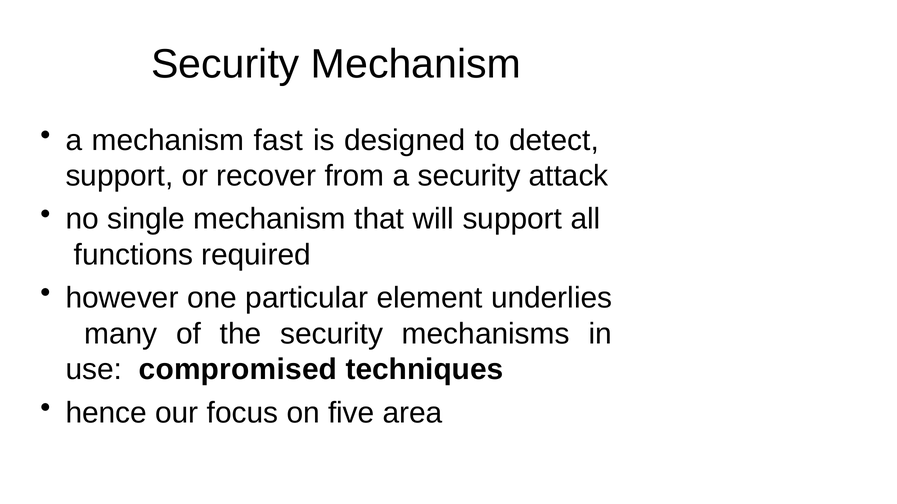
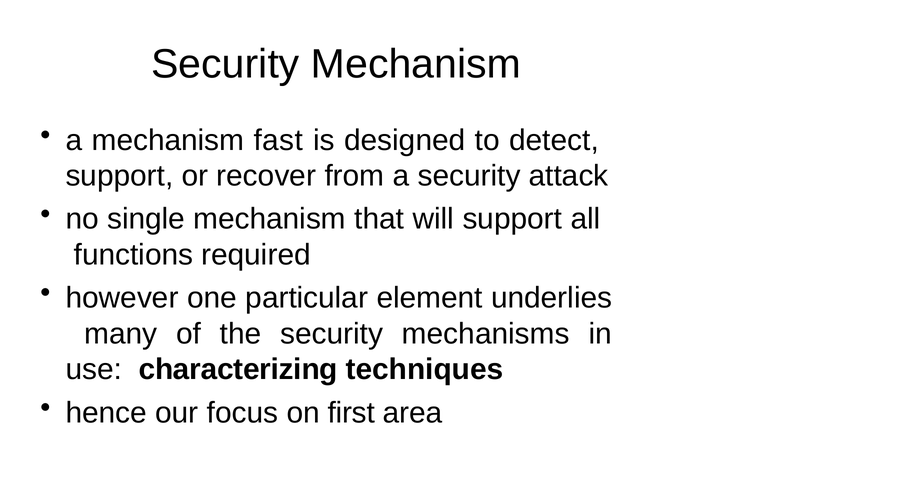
compromised: compromised -> characterizing (238, 370)
five: five -> first (351, 413)
